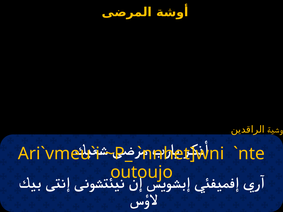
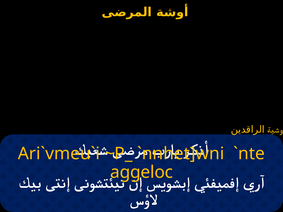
outoujo: outoujo -> aggeloc (142, 172)
